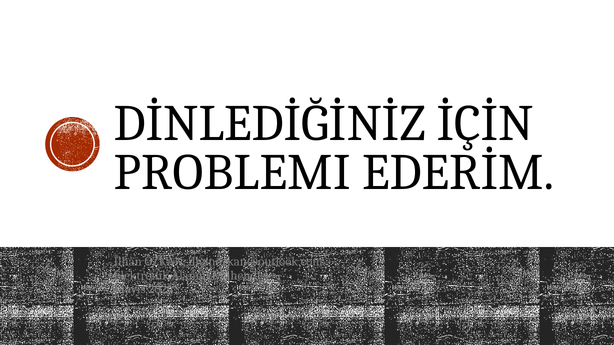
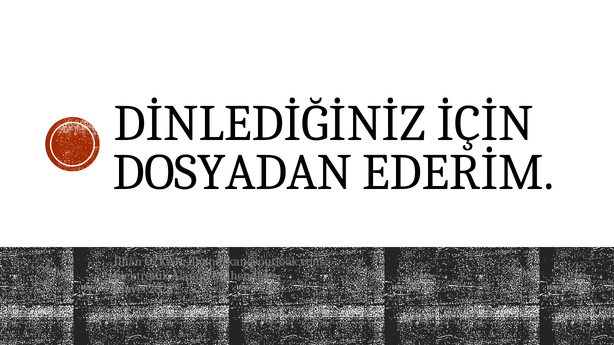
PROBLEMI: PROBLEMI -> DOSYADAN (233, 173)
